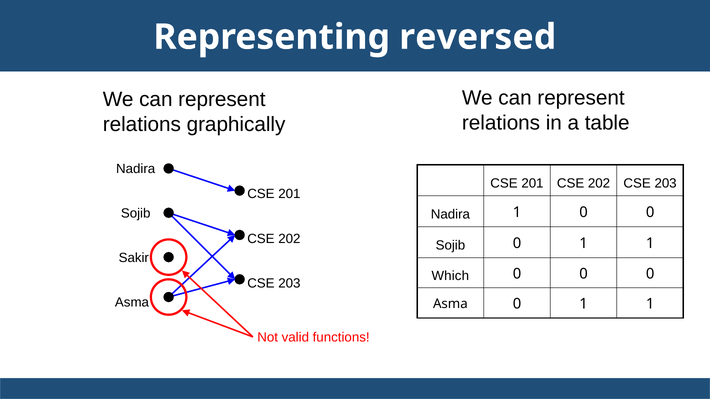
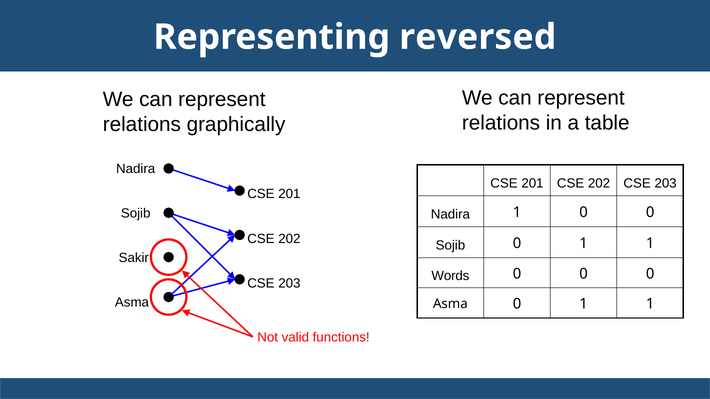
Which: Which -> Words (450, 276)
